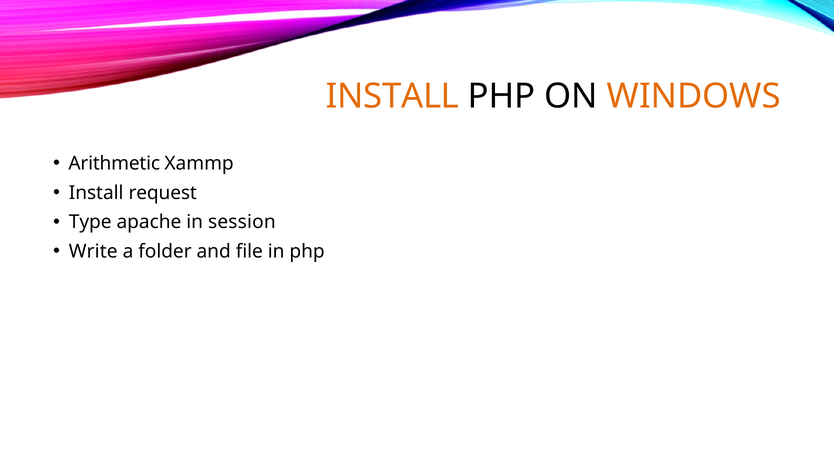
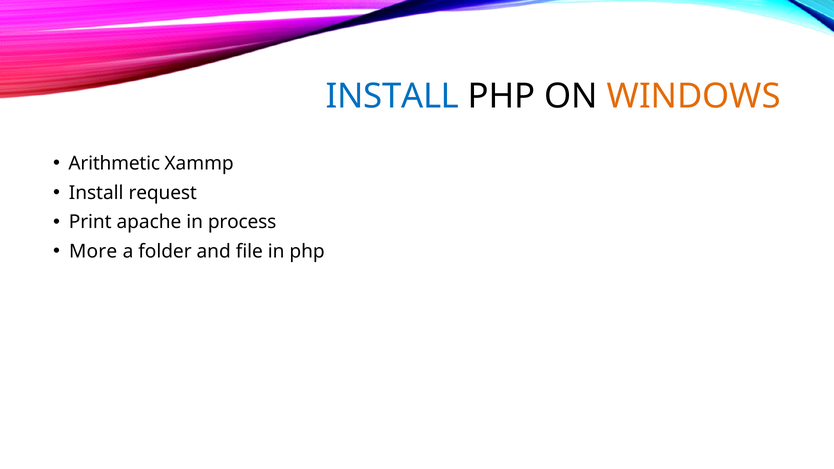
INSTALL colour: orange -> blue (393, 96)
Type: Type -> Print (90, 222)
session: session -> process (242, 222)
Write: Write -> More (93, 251)
